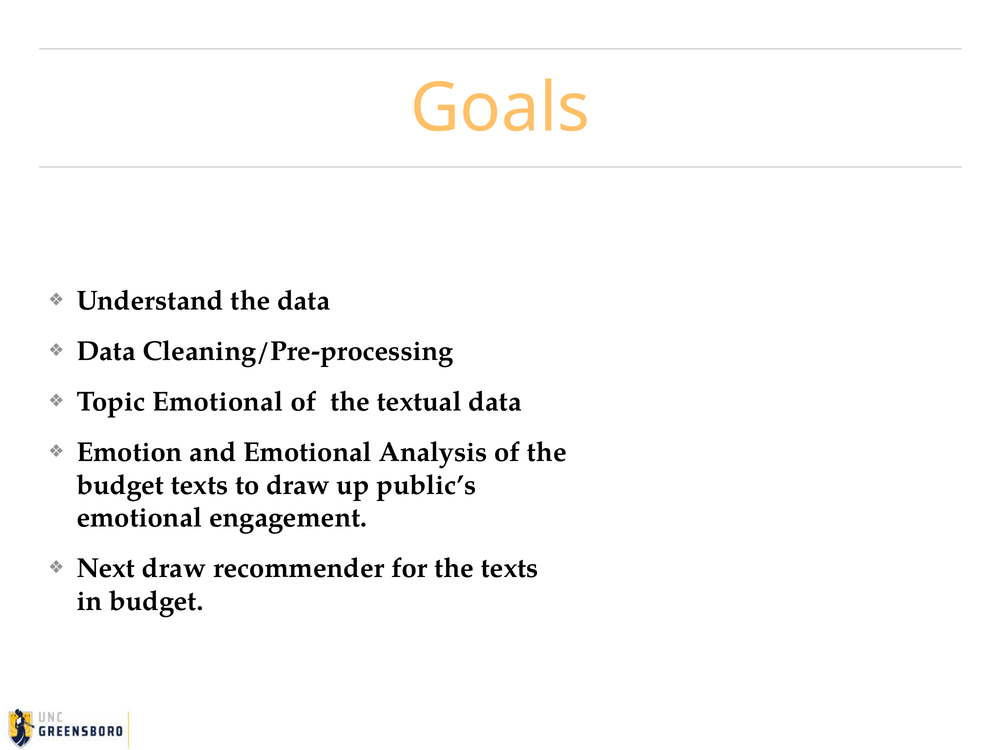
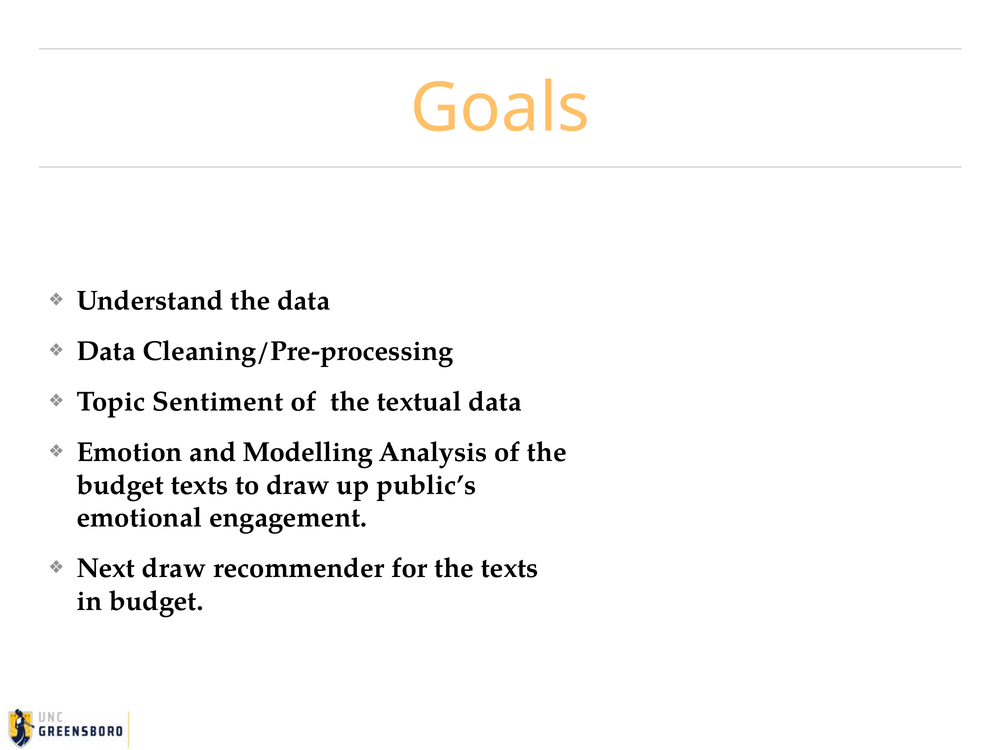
Topic Emotional: Emotional -> Sentiment (218, 402)
and Emotional: Emotional -> Modelling (308, 452)
